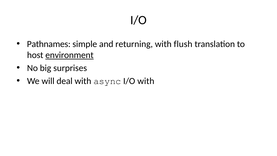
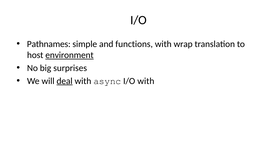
returning: returning -> functions (134, 44)
flush: flush -> wrap (183, 44)
deal underline: none -> present (65, 81)
